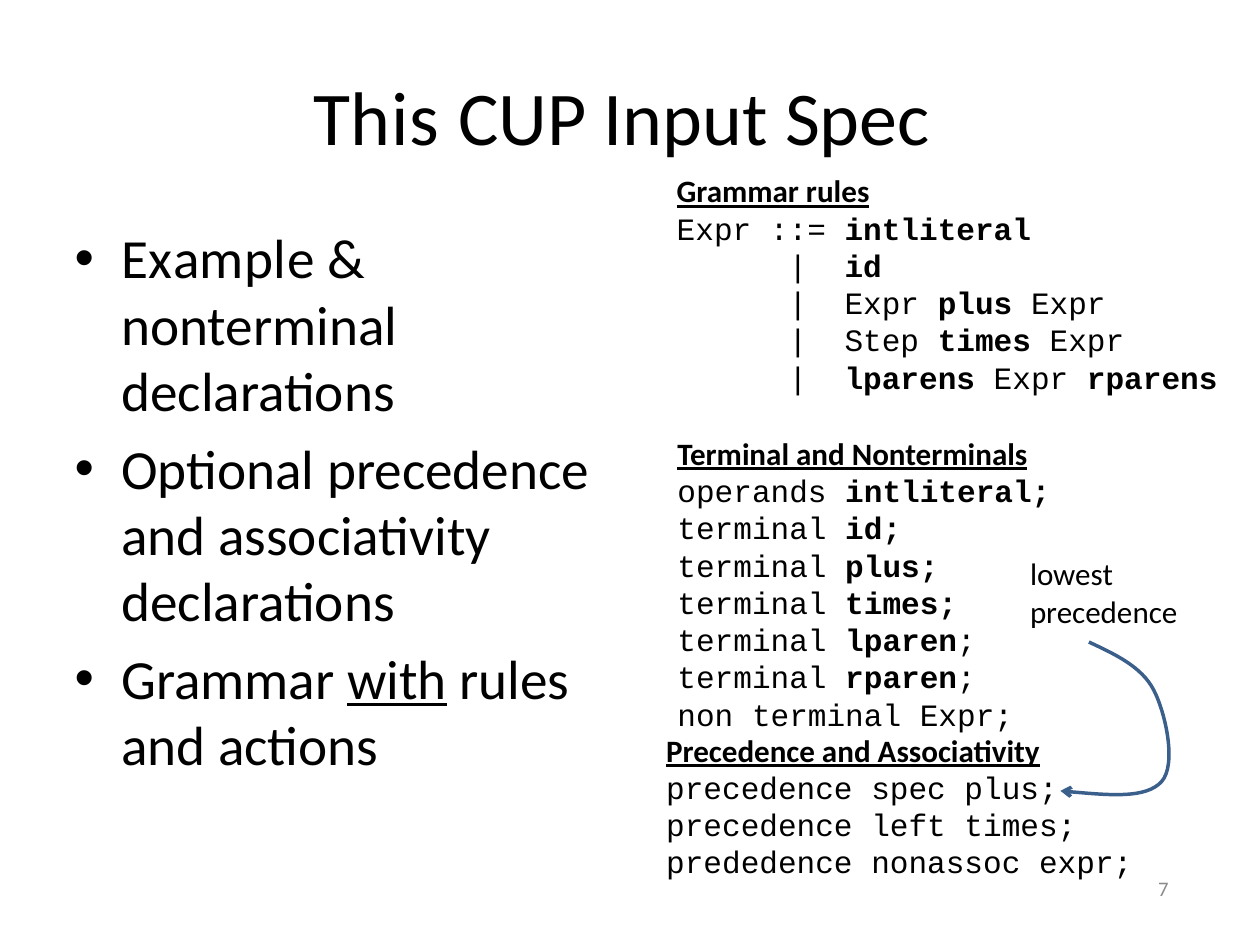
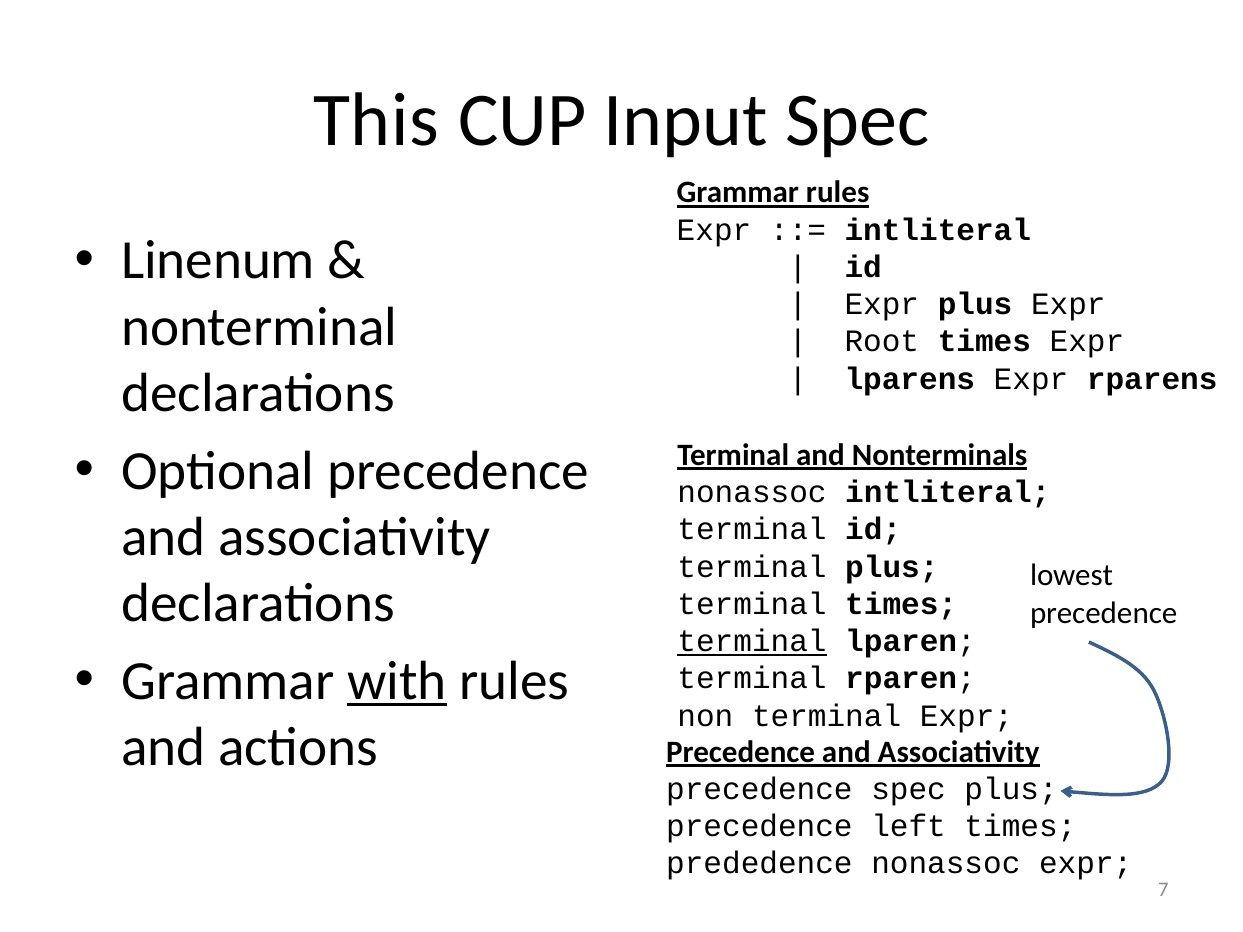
Example: Example -> Linenum (218, 261)
Step: Step -> Root (882, 342)
operands: operands -> nonassoc (752, 492)
terminal underline: none -> present (752, 642)
